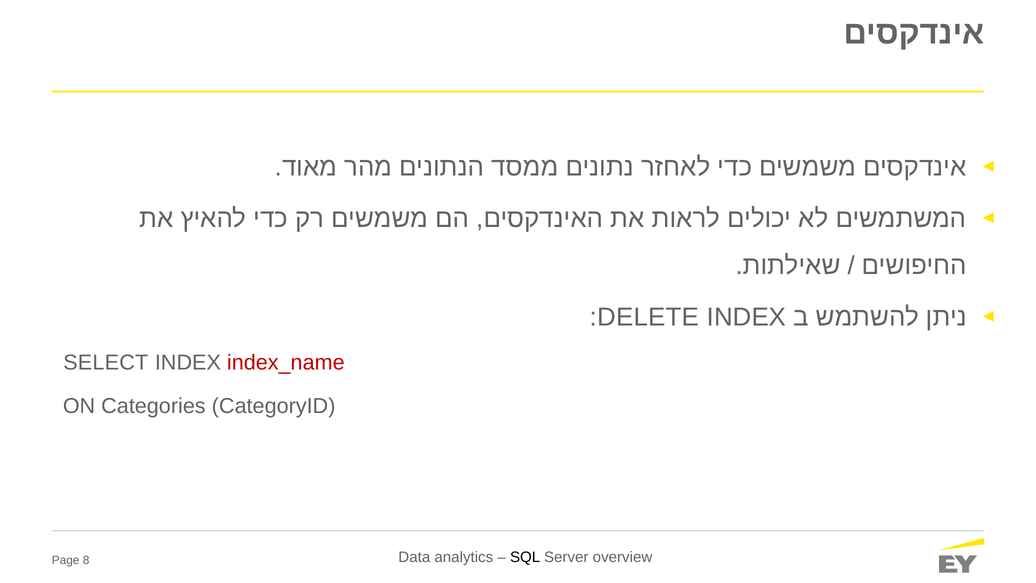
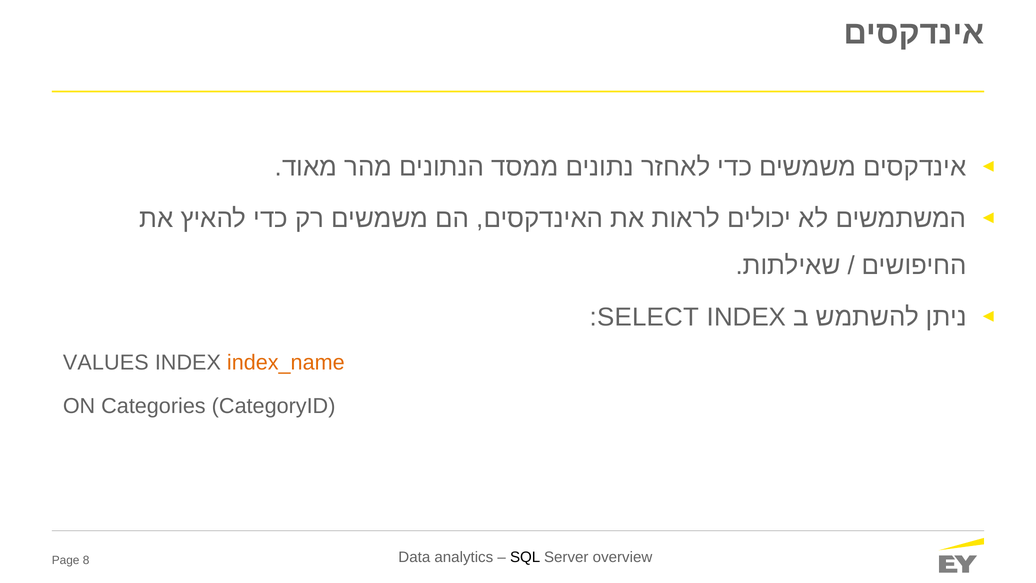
DELETE: DELETE -> SELECT (648, 317)
SELECT: SELECT -> VALUES (106, 362)
index_name colour: red -> orange (286, 362)
